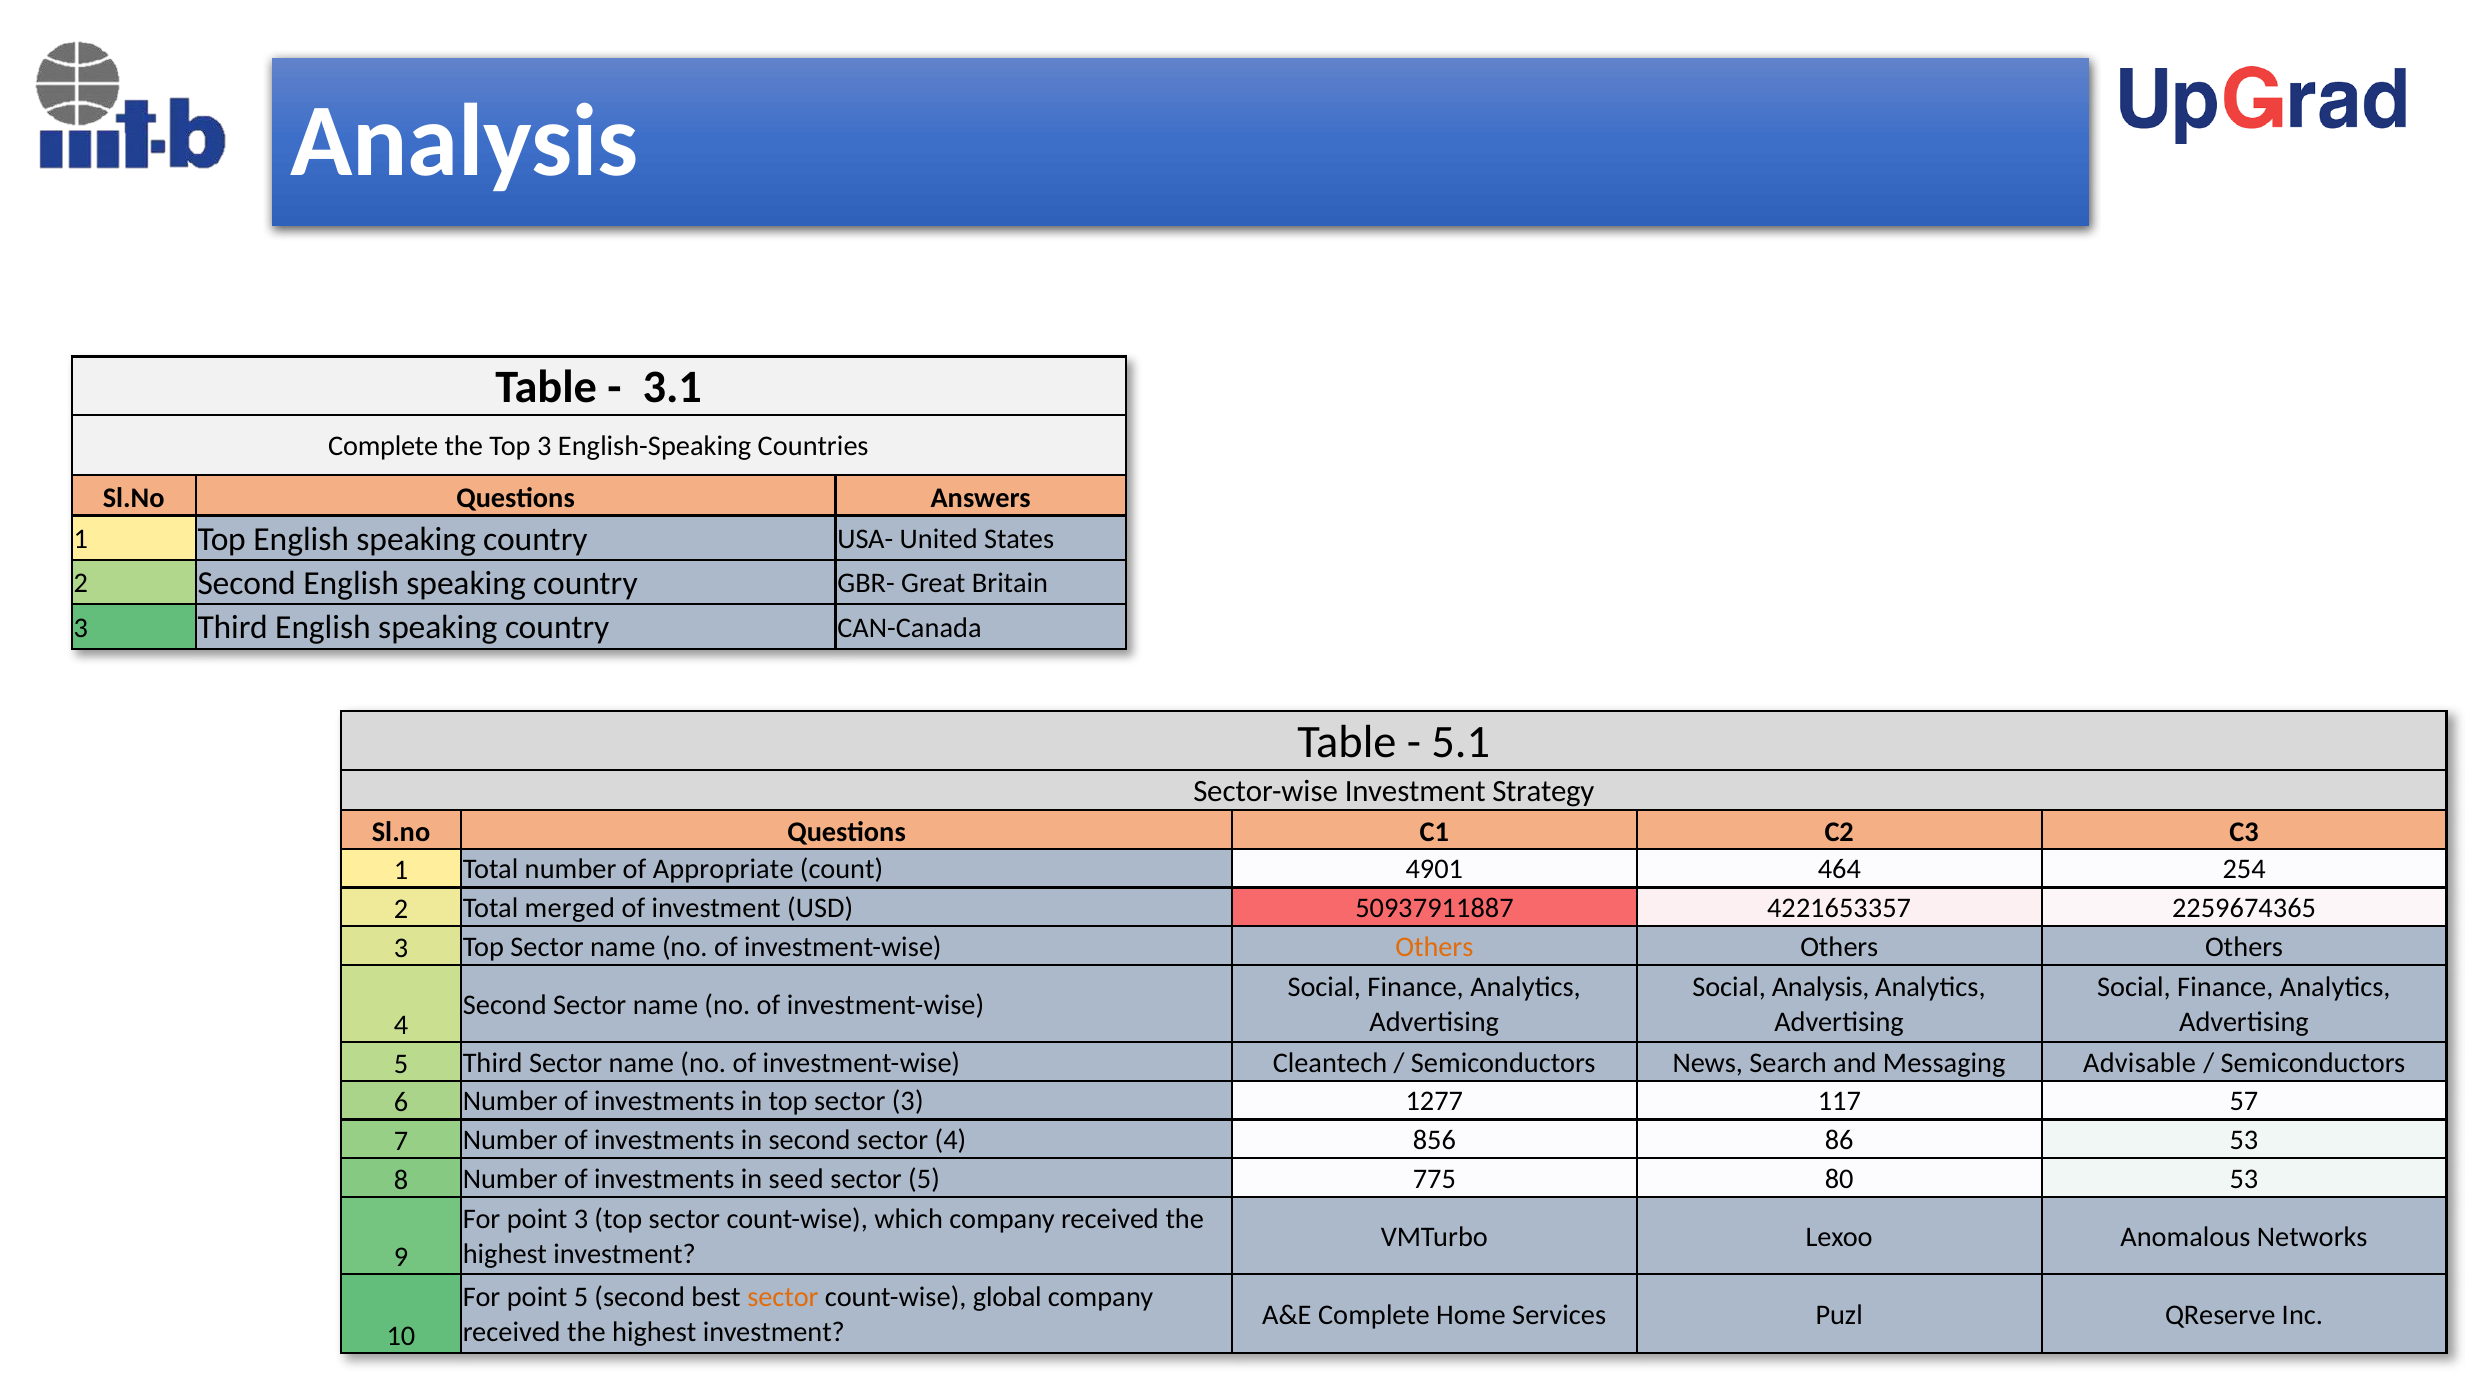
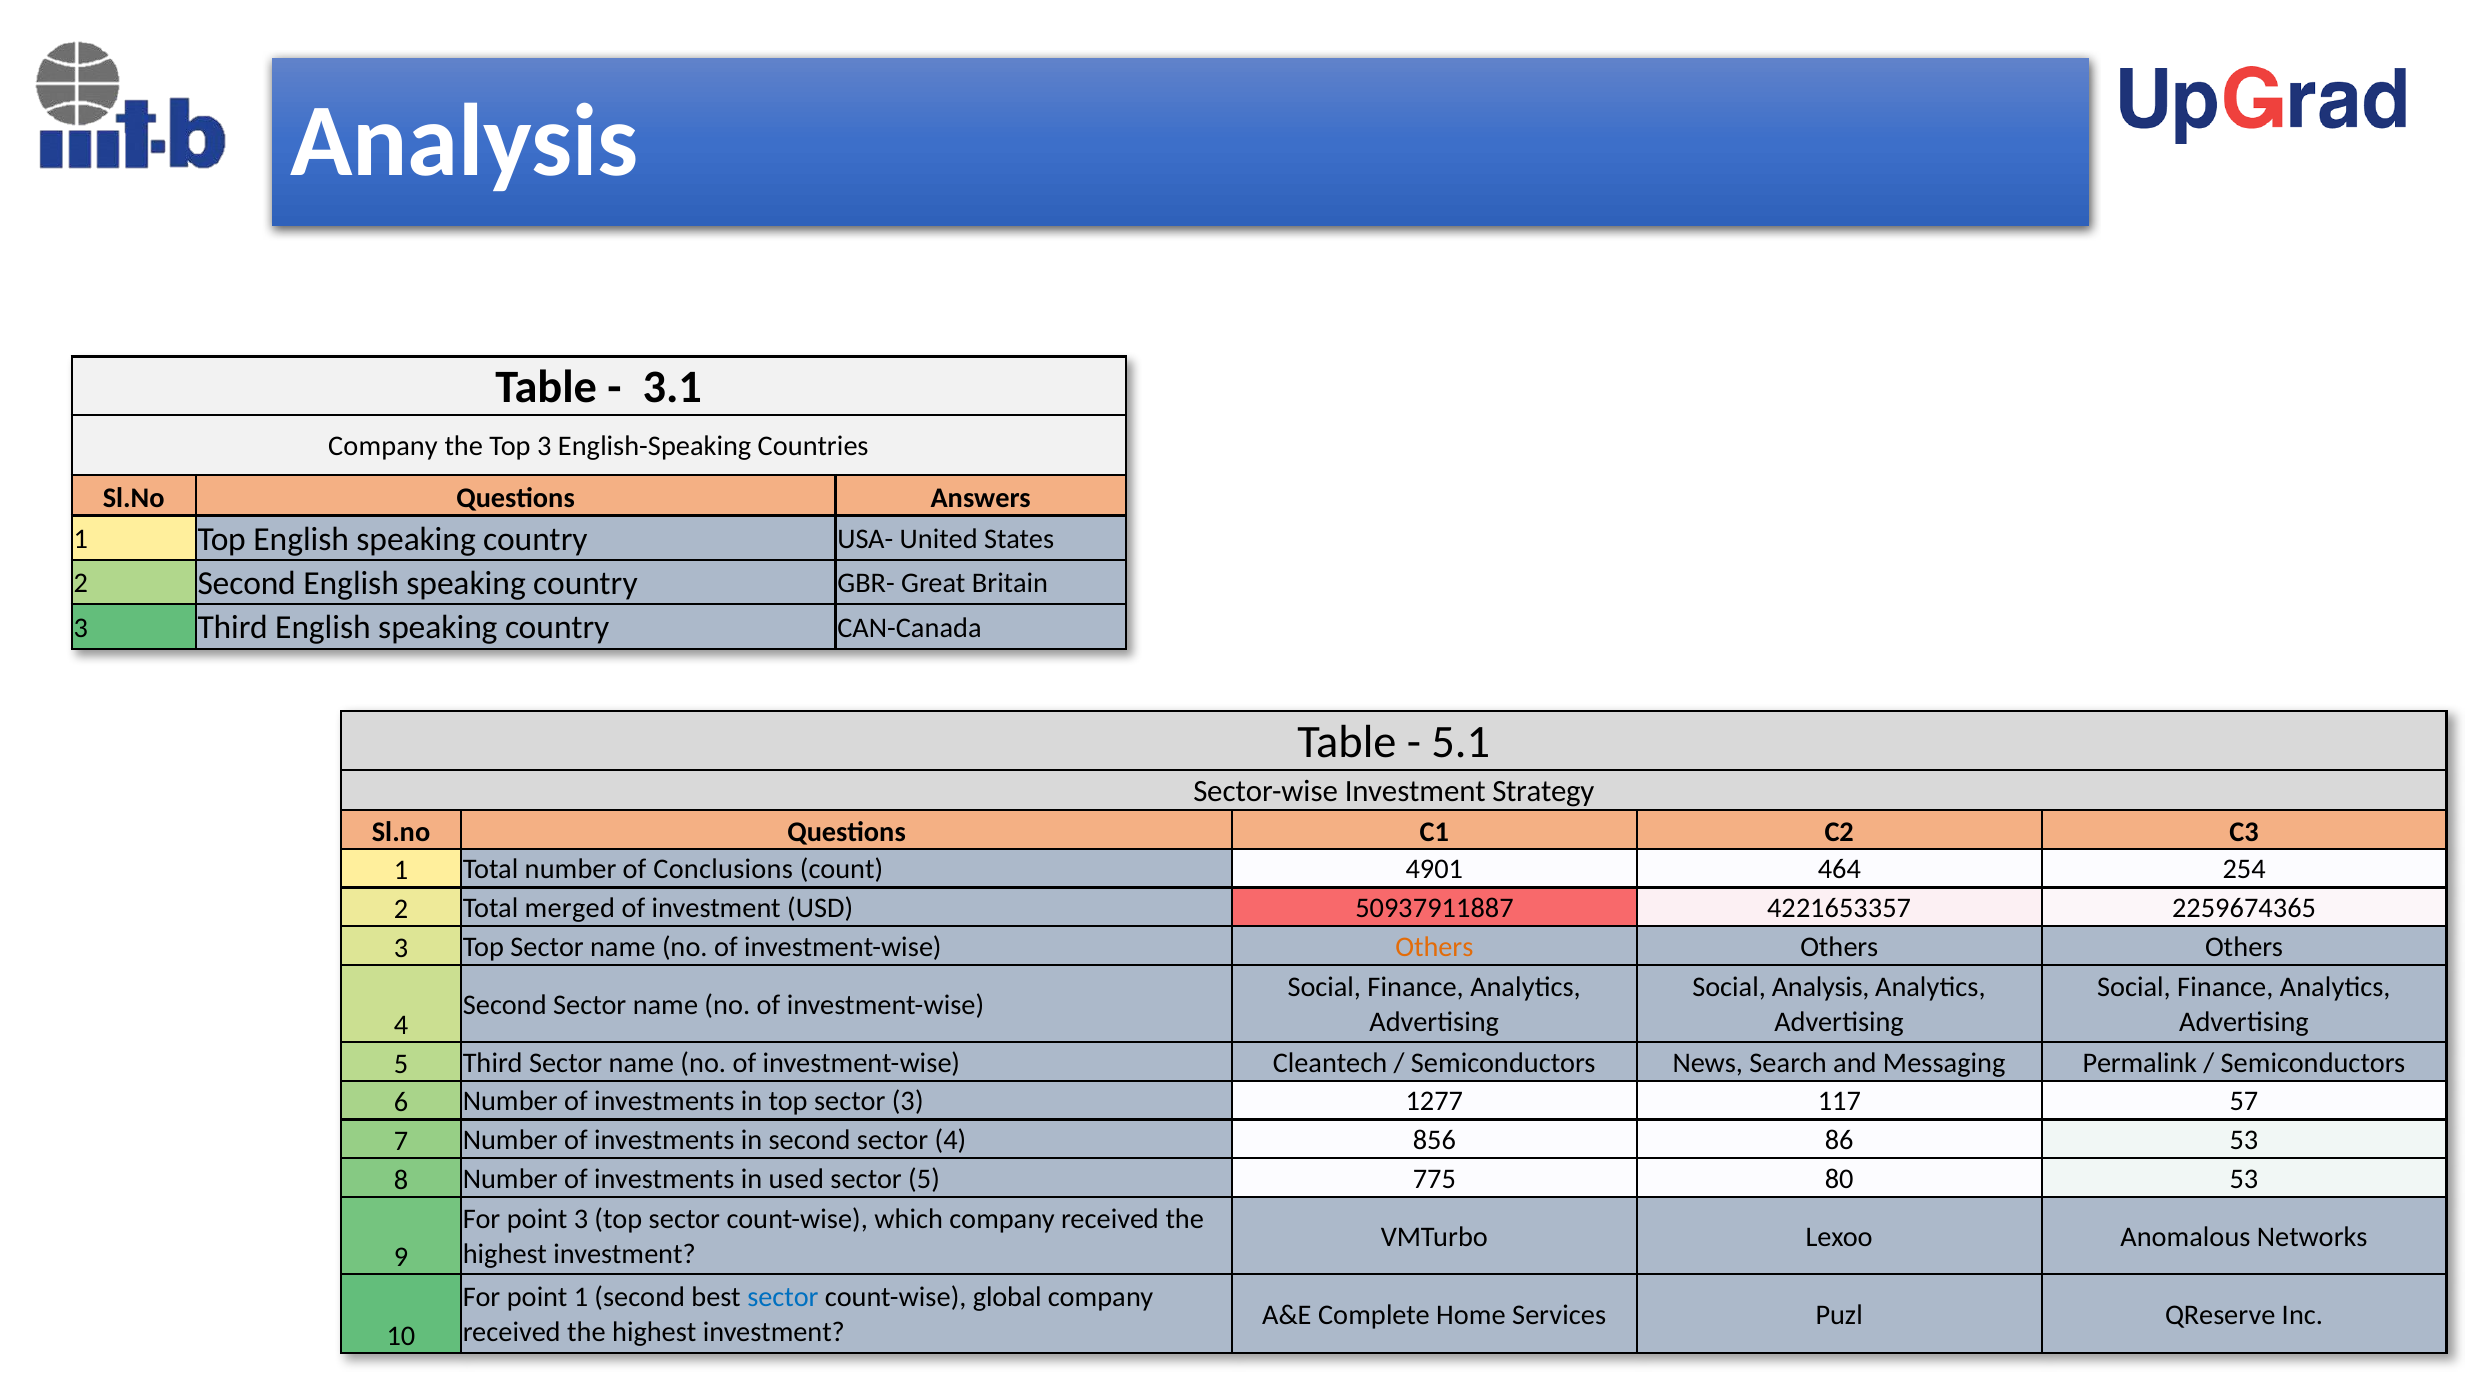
Complete: Complete -> Company (383, 446)
Appropriate: Appropriate -> Conclusions (723, 869)
Advisable: Advisable -> Permalink (2140, 1063)
seed: seed -> used (796, 1179)
point 5: 5 -> 1 (581, 1297)
sector colour: orange -> blue (783, 1297)
